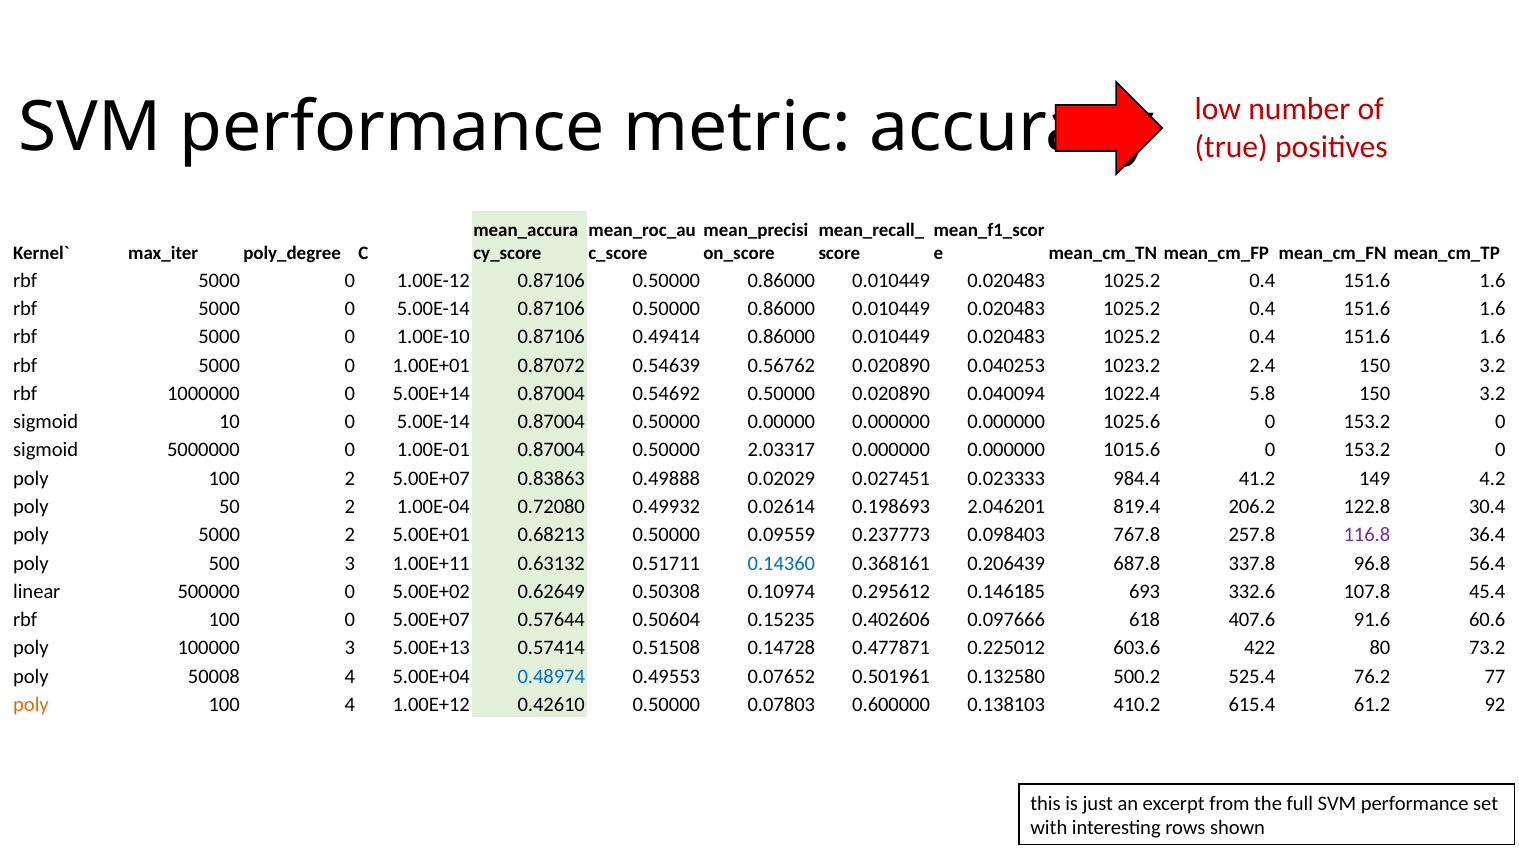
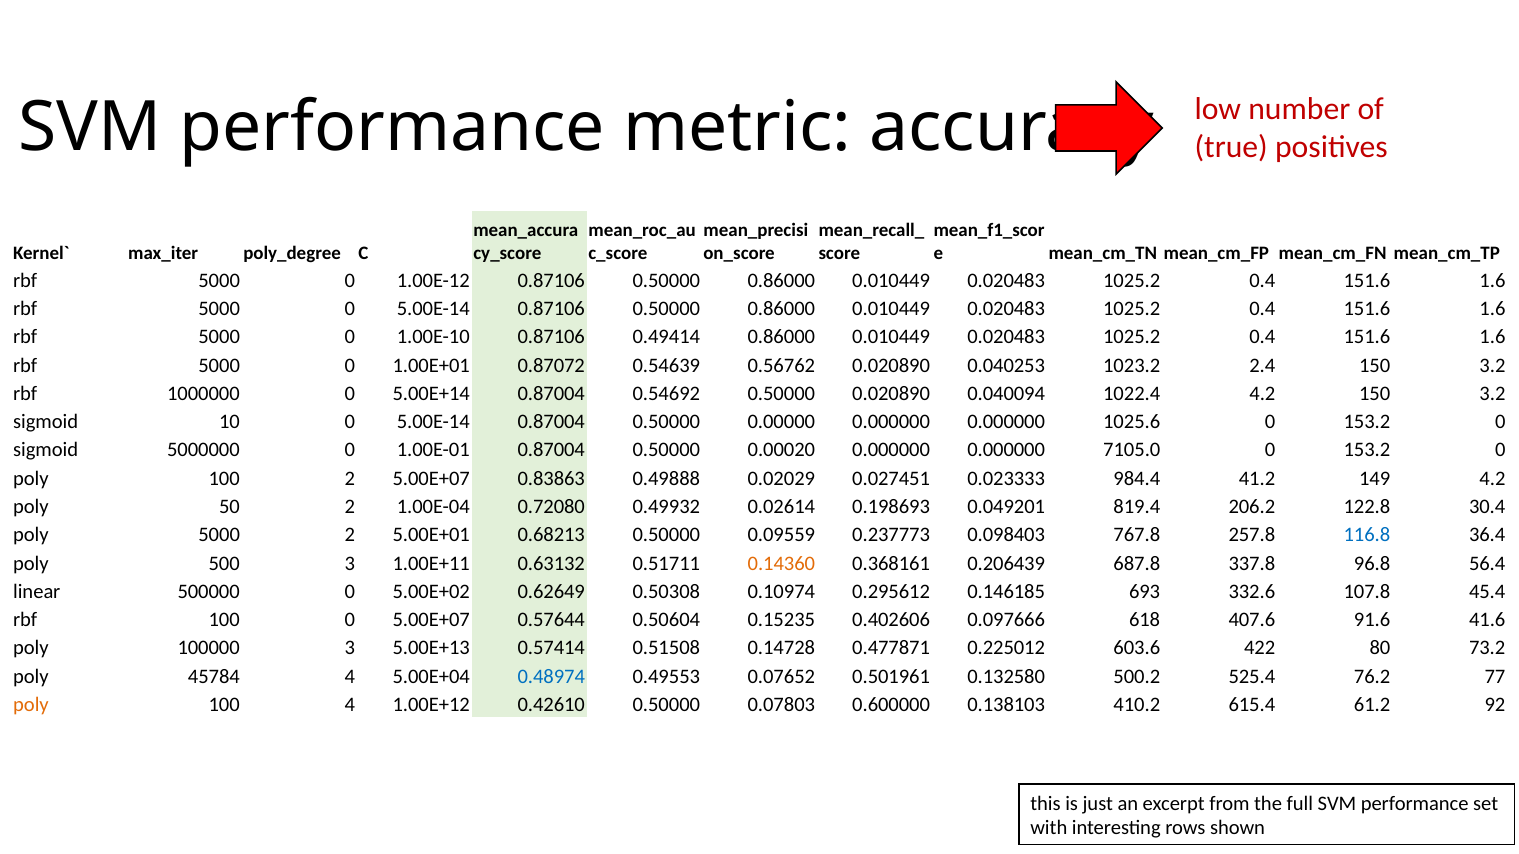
1022.4 5.8: 5.8 -> 4.2 (1262, 394)
2.03317: 2.03317 -> 0.00020 (781, 450)
1015.6: 1015.6 -> 7105.0 (1132, 450)
2.046201: 2.046201 -> 0.049201 (1006, 507)
116.8 colour: purple -> blue (1367, 535)
0.14360 colour: blue -> orange (781, 564)
60.6: 60.6 -> 41.6 (1487, 620)
50008: 50008 -> 45784 (214, 677)
